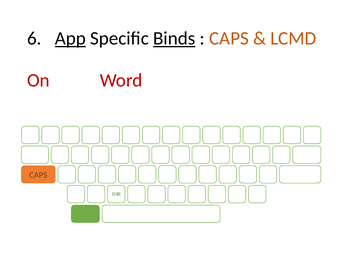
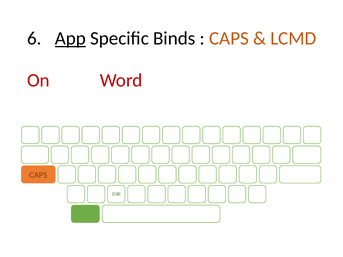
Binds underline: present -> none (174, 38)
